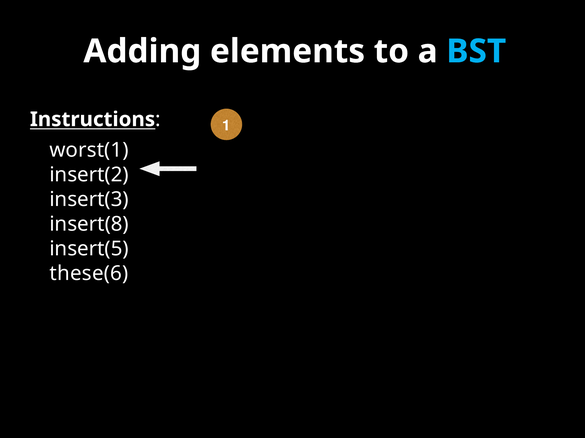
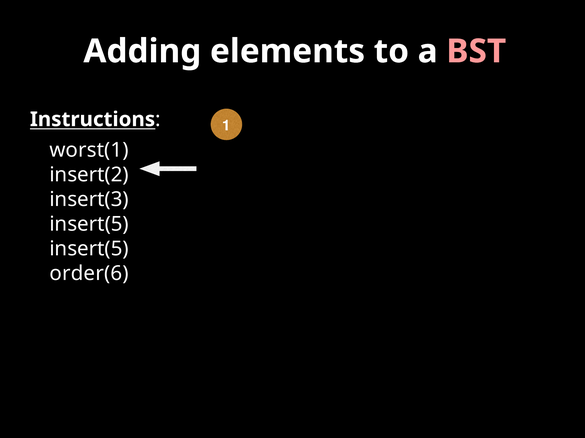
BST colour: light blue -> pink (476, 51)
insert(8: insert(8 -> insert(5 (89, 224)
these(6: these(6 -> order(6 (89, 274)
